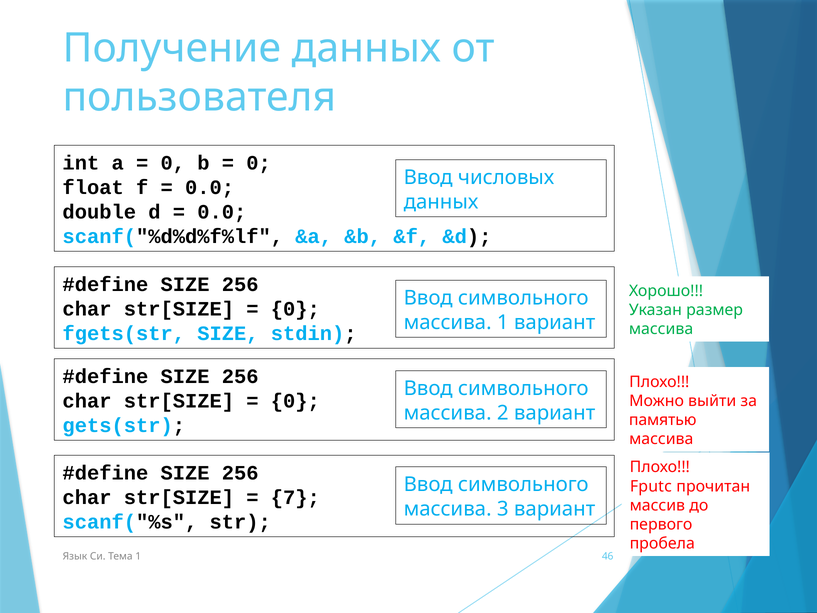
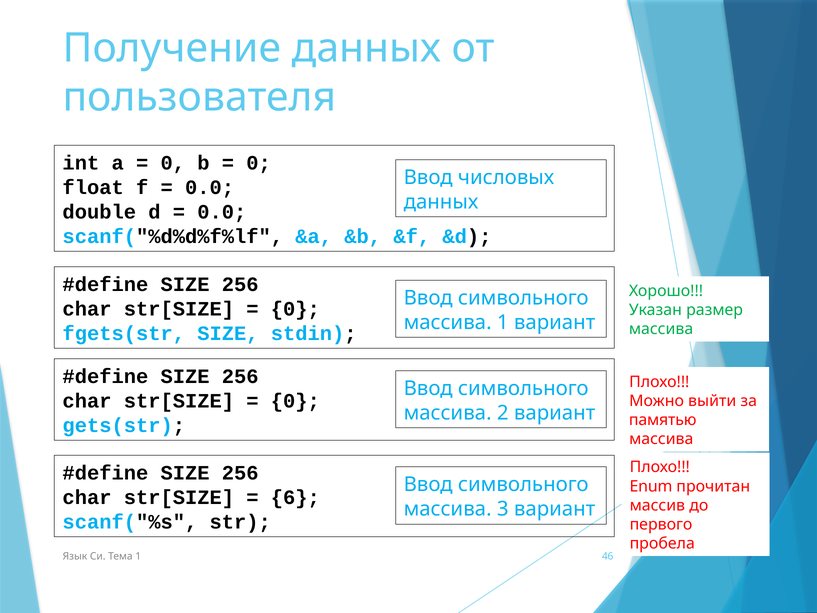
Fputc: Fputc -> Enum (651, 486)
7: 7 -> 6 (295, 497)
